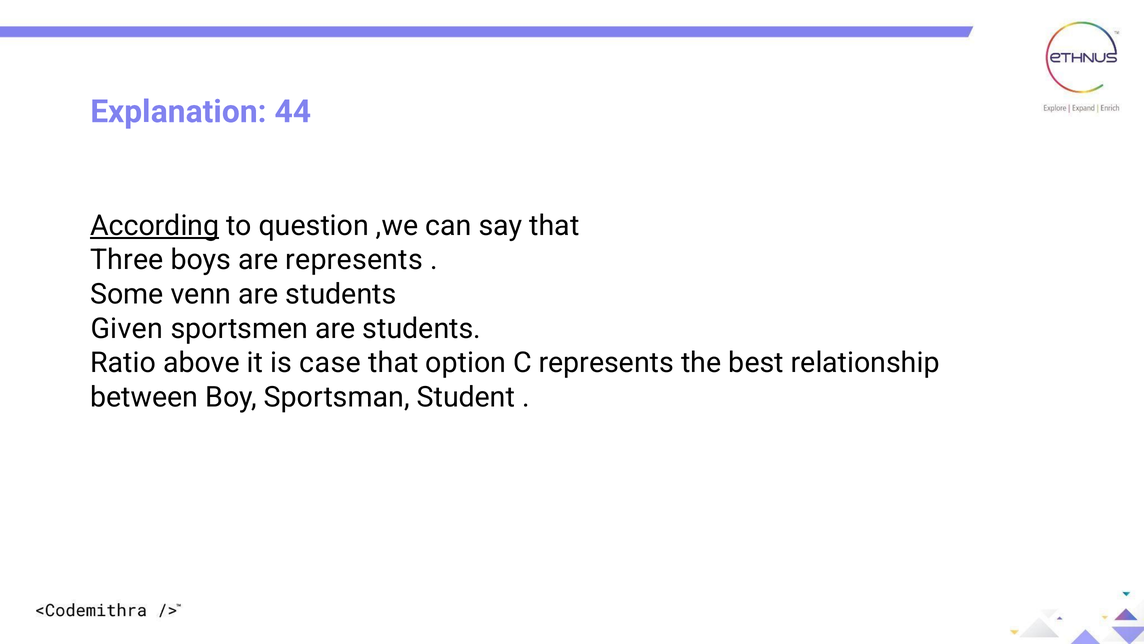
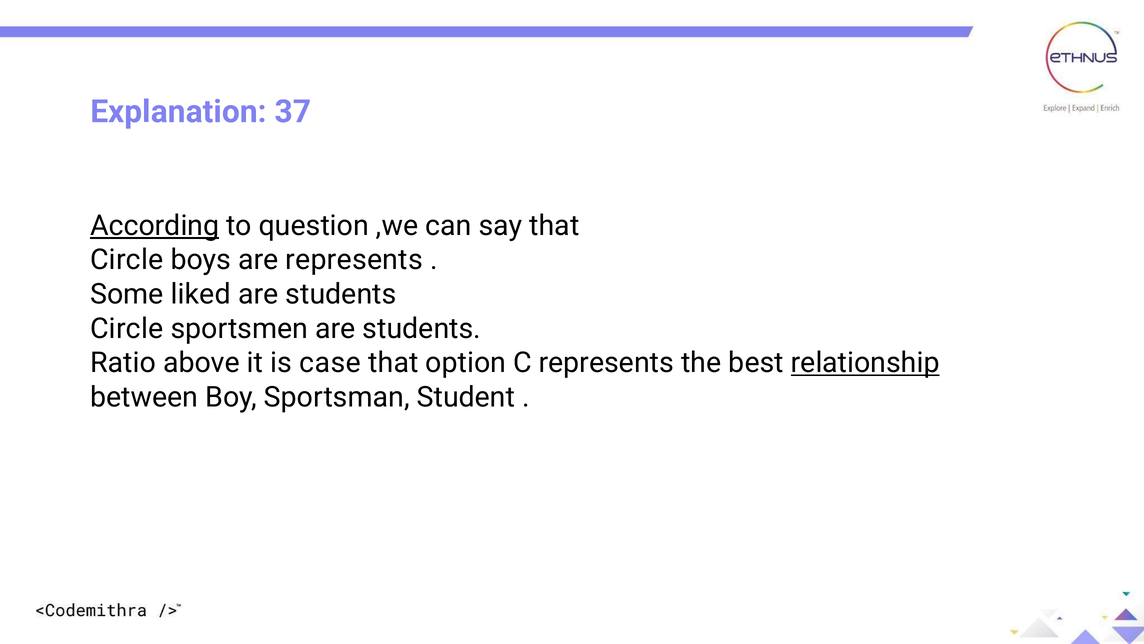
44: 44 -> 37 (293, 112)
Three: Three -> Circle (127, 260)
venn: venn -> liked (201, 294)
Given: Given -> Circle (127, 328)
relationship underline: none -> present (865, 363)
